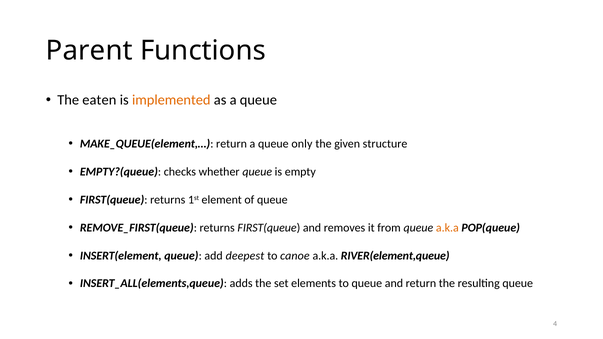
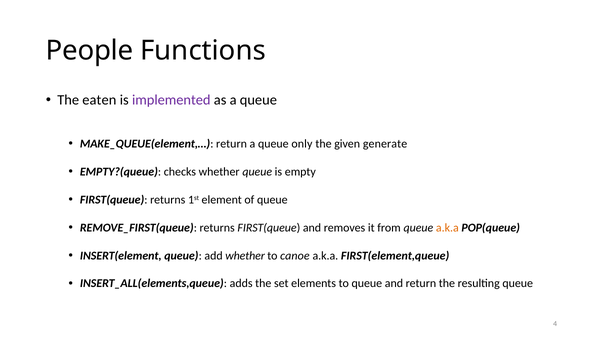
Parent: Parent -> People (90, 51)
implemented colour: orange -> purple (171, 100)
structure: structure -> generate (385, 144)
add deepest: deepest -> whether (245, 256)
RIVER(element,queue: RIVER(element,queue -> FIRST(element,queue (395, 256)
